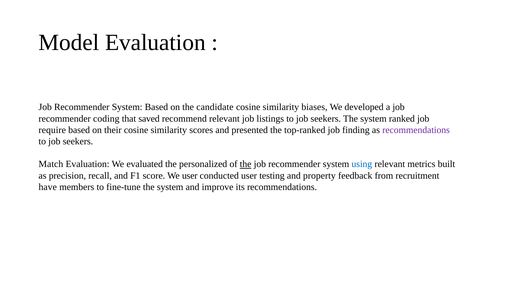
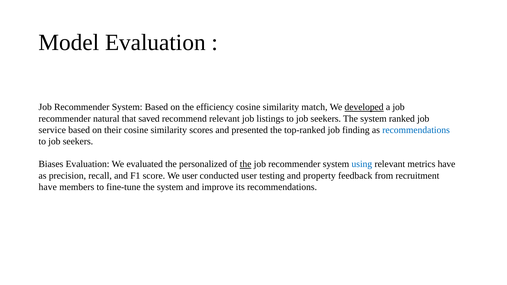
candidate: candidate -> efficiency (215, 107)
biases: biases -> match (314, 107)
developed underline: none -> present (364, 107)
coding: coding -> natural (106, 119)
require: require -> service (52, 130)
recommendations colour: purple -> blue (416, 130)
Match: Match -> Biases (51, 164)
metrics built: built -> have (446, 164)
